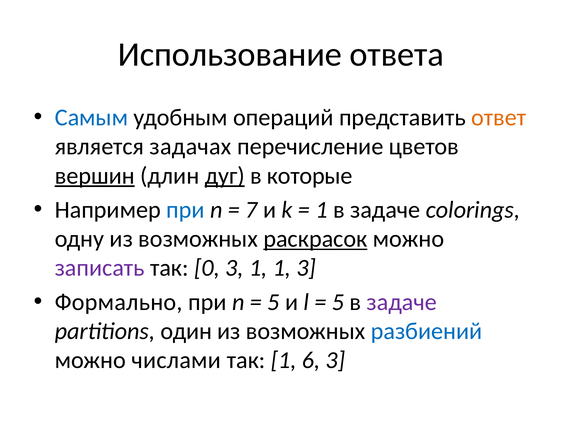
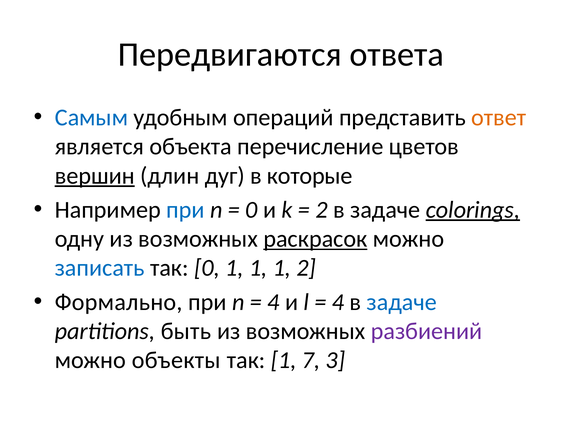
Использование: Использование -> Передвигаются (230, 54)
задачах: задачах -> объекта (191, 146)
дуг underline: present -> none (225, 175)
7: 7 -> 0 (251, 210)
1: 1 -> 2 (322, 210)
colorings underline: none -> present (473, 210)
записать colour: purple -> blue (100, 268)
0 3: 3 -> 1 (234, 268)
1 3: 3 -> 2 (306, 268)
5: 5 -> 4 (273, 302)
5: 5 -> 4 (338, 302)
задаче colour: purple -> blue (402, 302)
один: один -> быть (186, 331)
разбиений colour: blue -> purple (427, 331)
числами: числами -> объекты (176, 360)
6: 6 -> 7 (311, 360)
